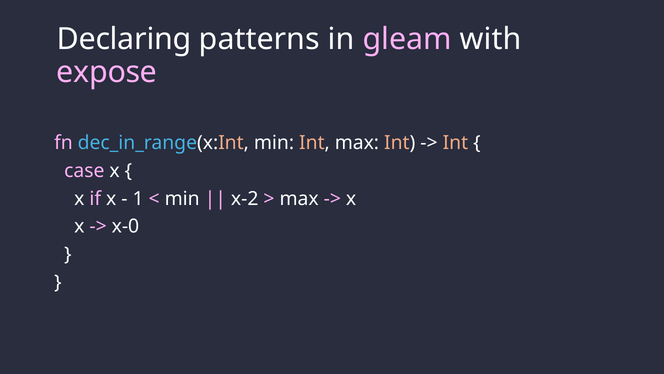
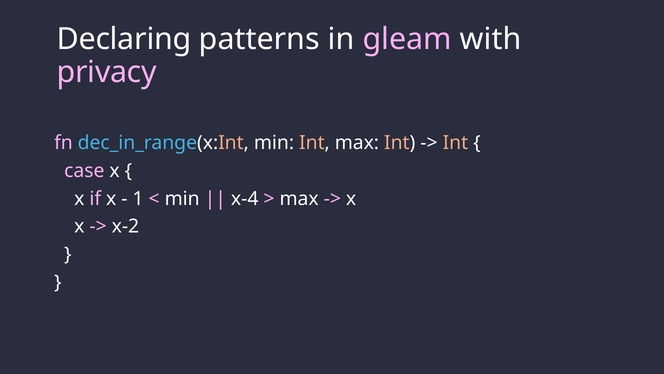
expose: expose -> privacy (107, 72)
x-2: x-2 -> x-4 (245, 198)
x-0: x-0 -> x-2 (125, 226)
